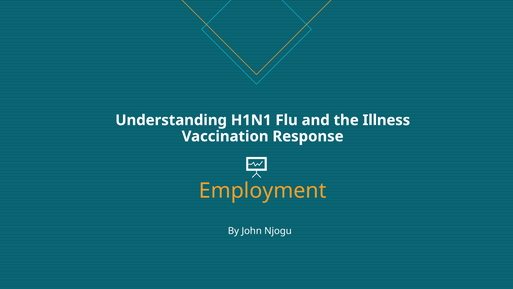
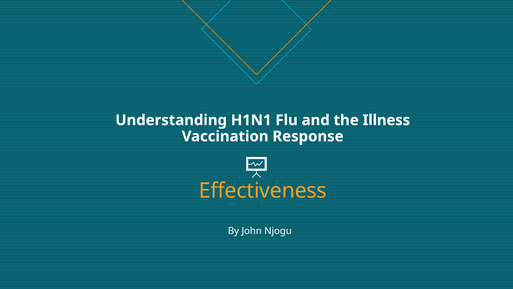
Employment: Employment -> Effectiveness (263, 190)
